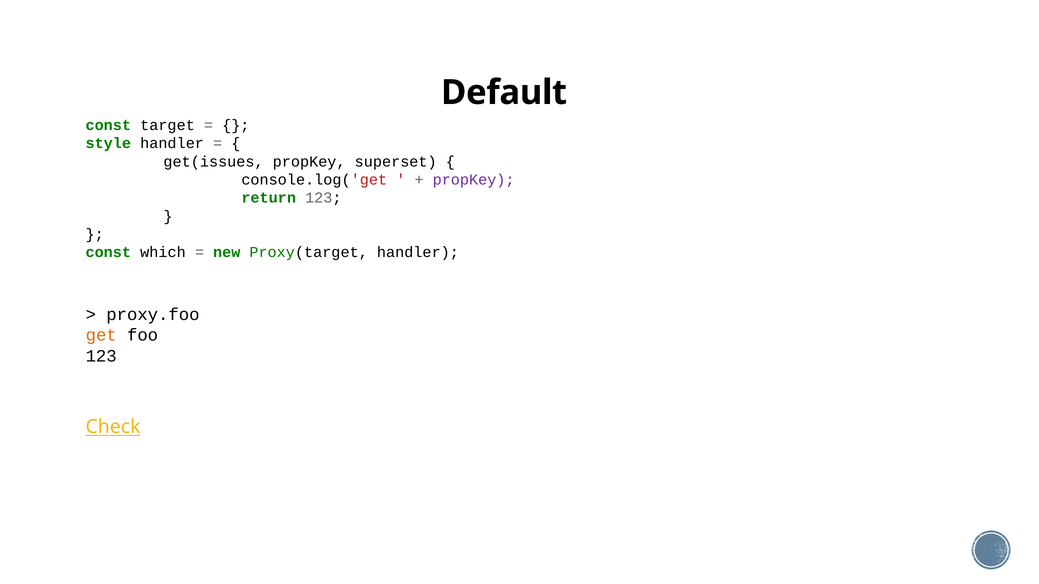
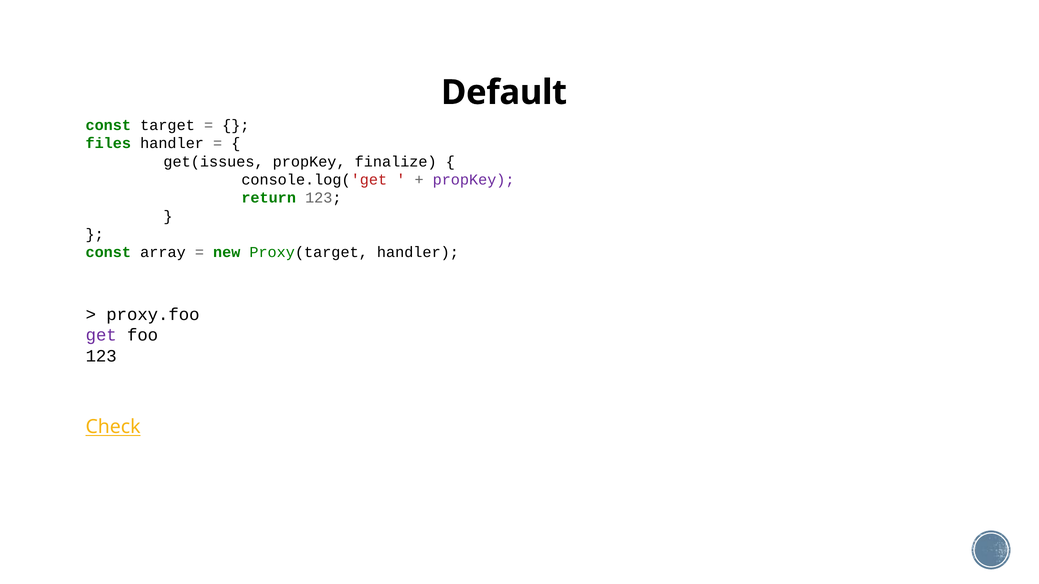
style: style -> files (108, 144)
superset: superset -> finalize (396, 162)
which: which -> array (163, 253)
get colour: orange -> purple (101, 335)
